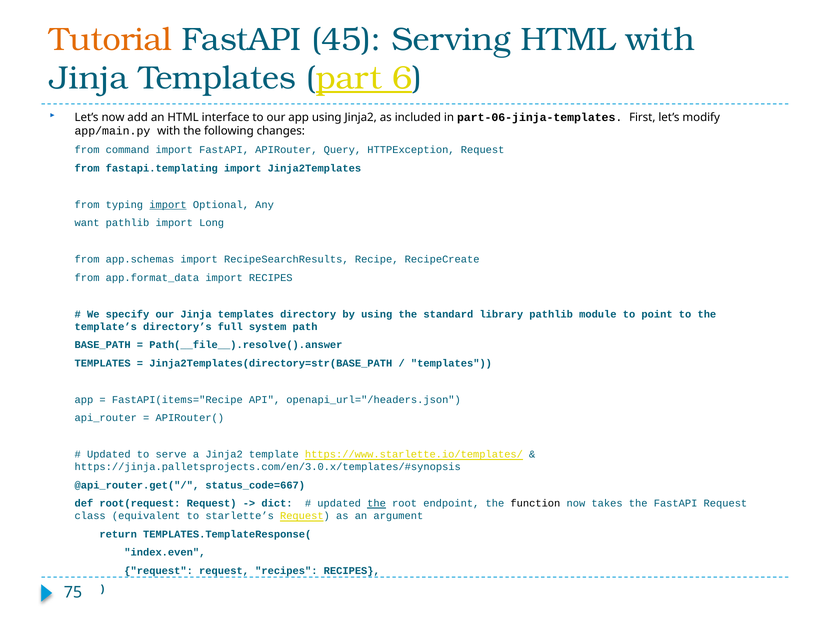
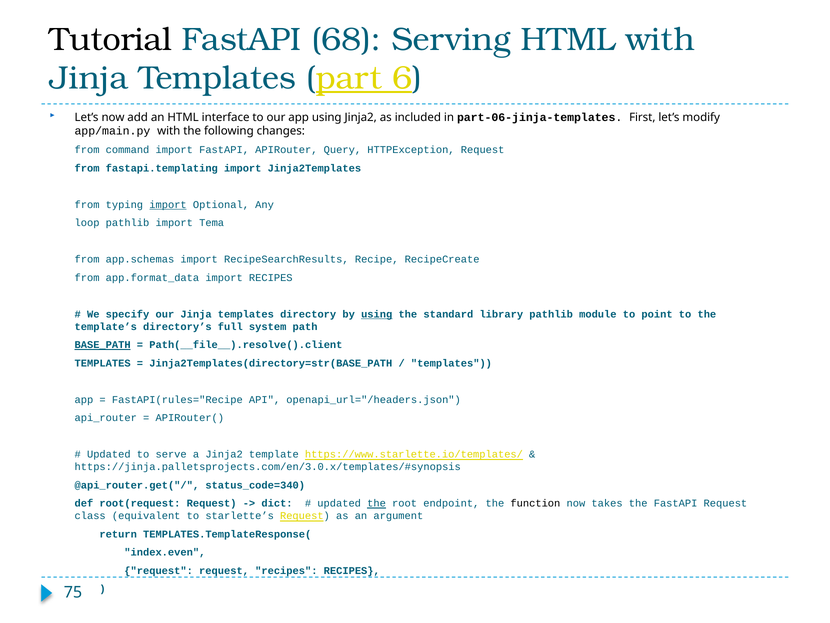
Tutorial colour: orange -> black (111, 40)
45: 45 -> 68 (346, 40)
want: want -> loop (87, 223)
Long: Long -> Tema (212, 223)
using underline: none -> present (377, 314)
BASE_PATH underline: none -> present (103, 345)
Path(__file__).resolve().answer: Path(__file__).resolve().answer -> Path(__file__).resolve().client (246, 345)
FastAPI(items="Recipe: FastAPI(items="Recipe -> FastAPI(rules="Recipe (177, 399)
status_code=667: status_code=667 -> status_code=340 (255, 485)
